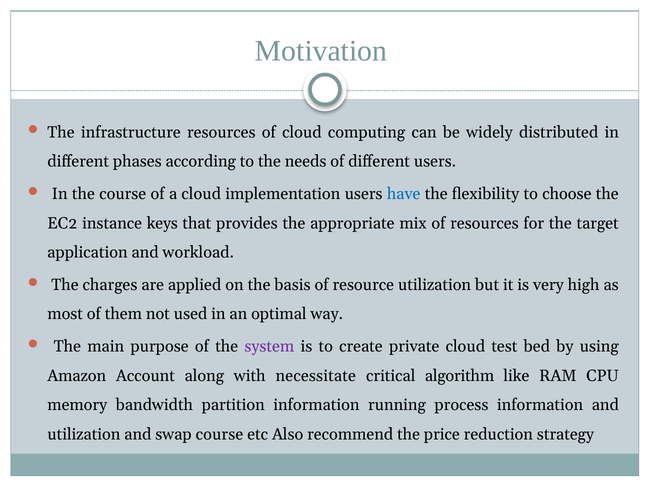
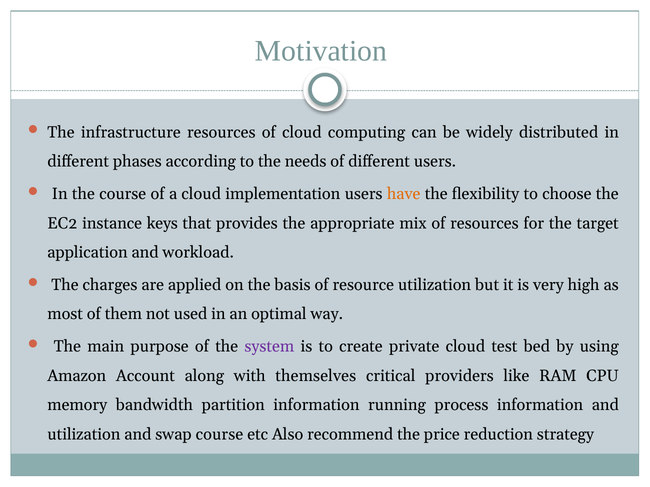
have colour: blue -> orange (404, 194)
necessitate: necessitate -> themselves (316, 376)
algorithm: algorithm -> providers (459, 376)
